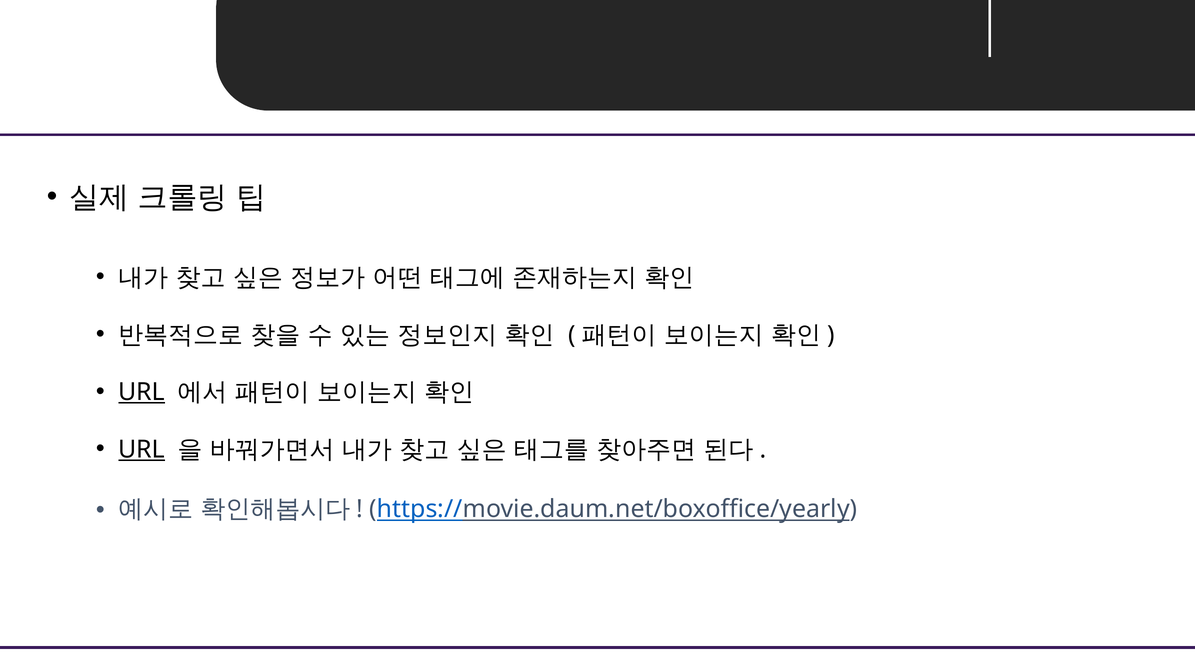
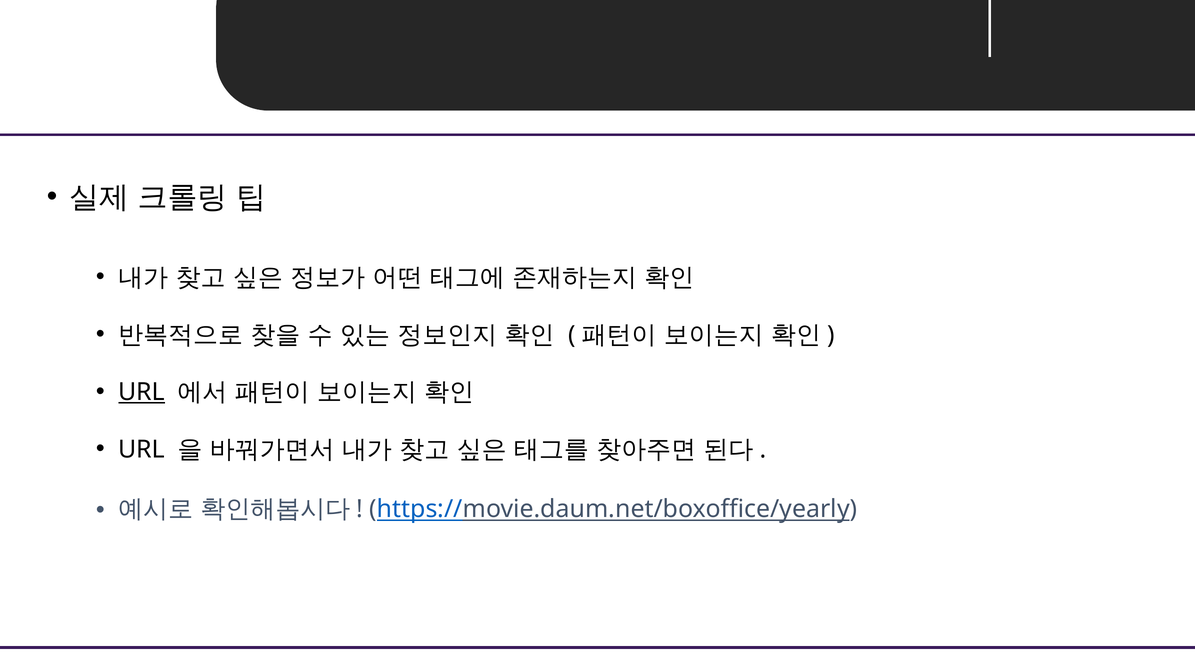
URL underline: present -> none (142, 450)
